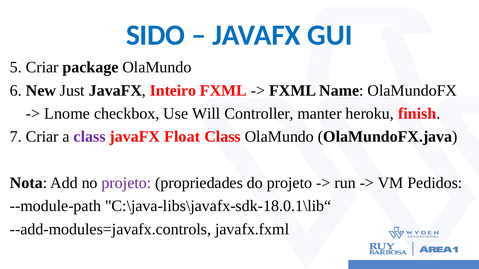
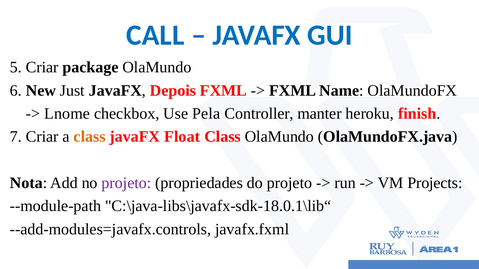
SIDO: SIDO -> CALL (155, 35)
Inteiro: Inteiro -> Depois (173, 91)
Will: Will -> Pela (206, 114)
class colour: purple -> orange (90, 137)
Pedidos: Pedidos -> Projects (435, 183)
